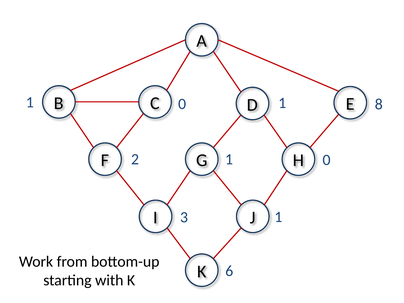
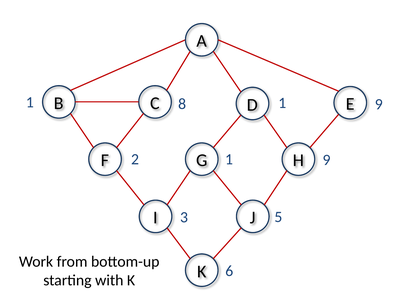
1 0: 0 -> 8 (182, 104)
1 8: 8 -> 9 (379, 104)
2 0: 0 -> 9 (326, 160)
3 1: 1 -> 5 (278, 217)
